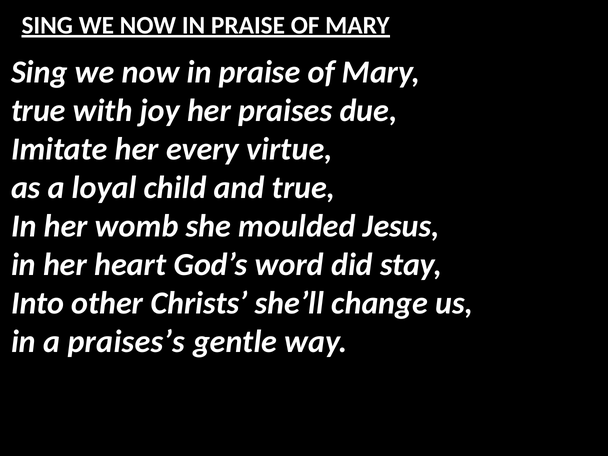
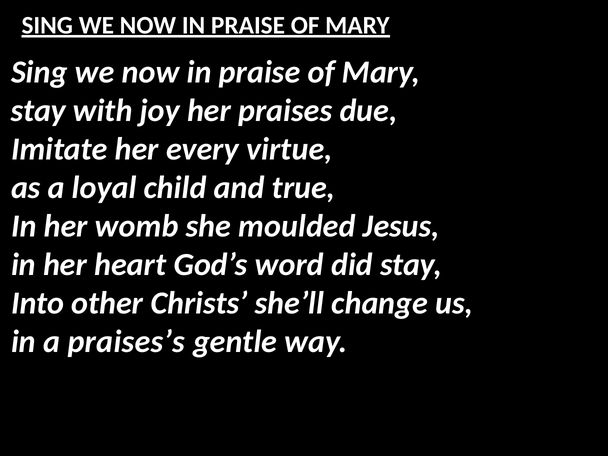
true: true -> stay (38, 111)
